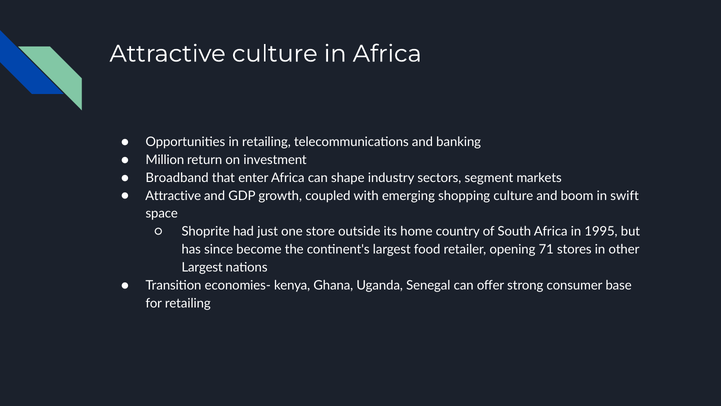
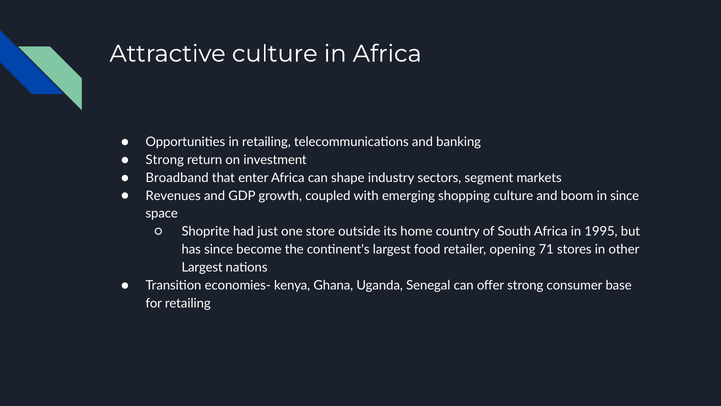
Million: Million -> Strong (165, 160)
Attractive: Attractive -> Revenues (173, 196)
in swift: swift -> since (625, 196)
